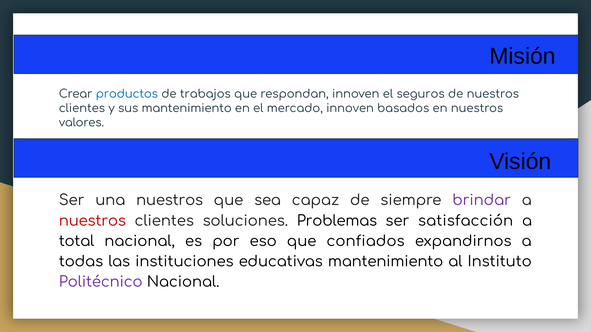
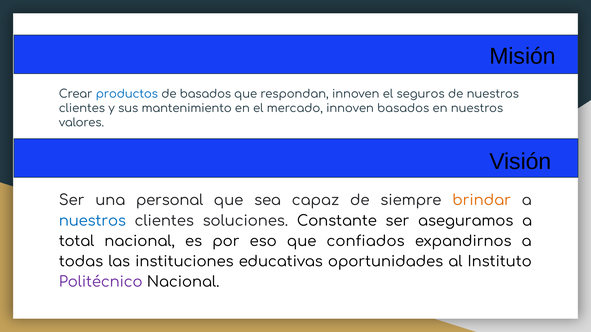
de trabajos: trabajos -> basados (205, 94)
una nuestros: nuestros -> personal (170, 201)
brindar colour: purple -> orange (482, 201)
nuestros colour: red -> blue (92, 221)
Problemas: Problemas -> Constante (337, 221)
satisfacción: satisfacción -> aseguramos (466, 221)
educativas mantenimiento: mantenimiento -> oportunidades (386, 262)
